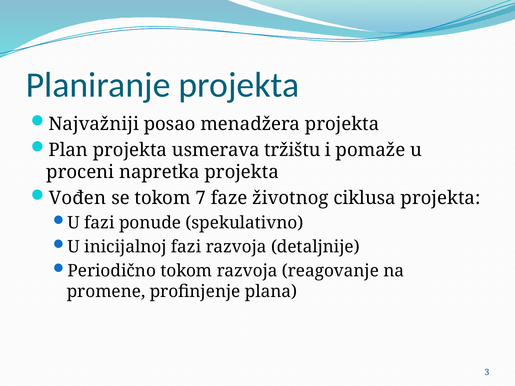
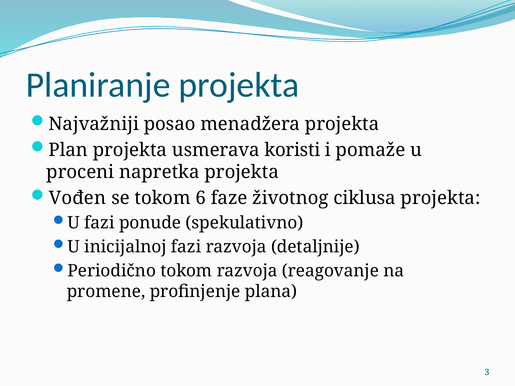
tržištu: tržištu -> koristi (292, 150)
7: 7 -> 6 (201, 198)
